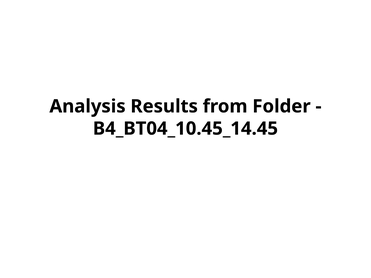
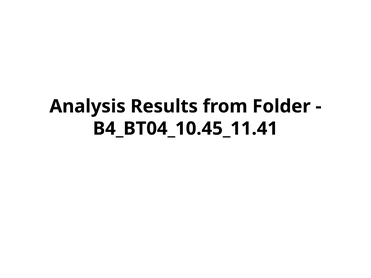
B4_BT04_10.45_14.45: B4_BT04_10.45_14.45 -> B4_BT04_10.45_11.41 (185, 129)
